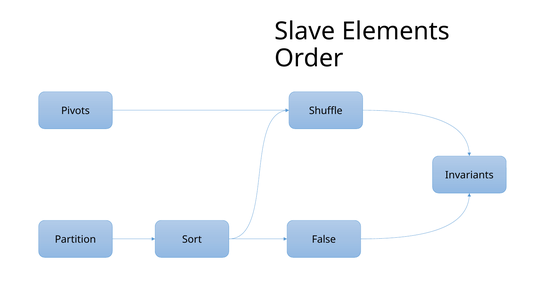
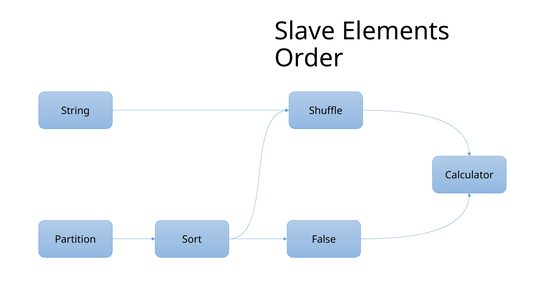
Pivots: Pivots -> String (75, 111)
Invariants: Invariants -> Calculator (469, 175)
